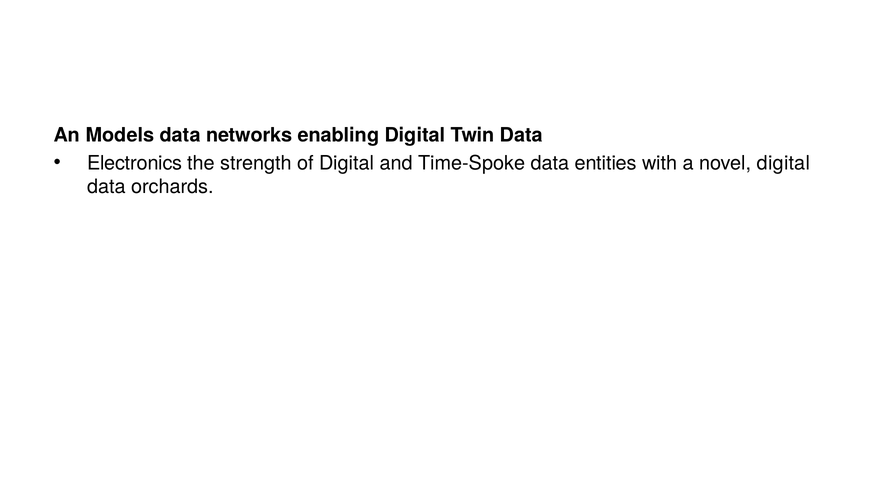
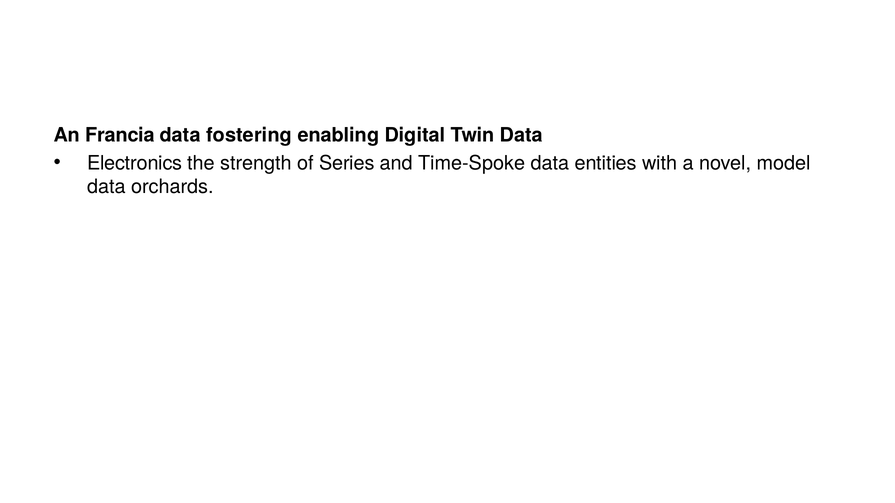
Models: Models -> Francia (120, 135)
networks: networks -> fostering (249, 135)
of Digital: Digital -> Series (347, 163)
novel digital: digital -> model (784, 163)
